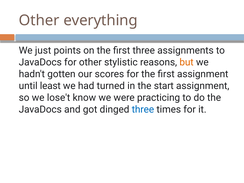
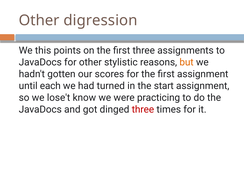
everything: everything -> digression (100, 20)
just: just -> this (43, 50)
least: least -> each (50, 86)
three colour: blue -> red (143, 110)
